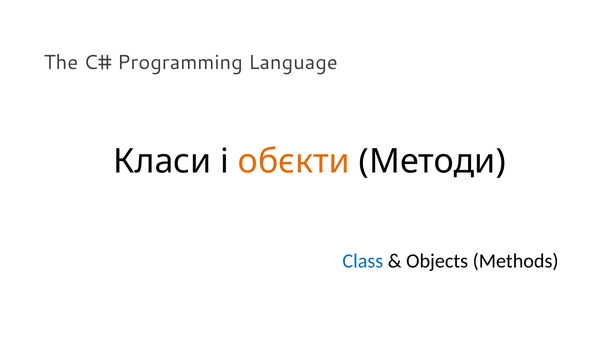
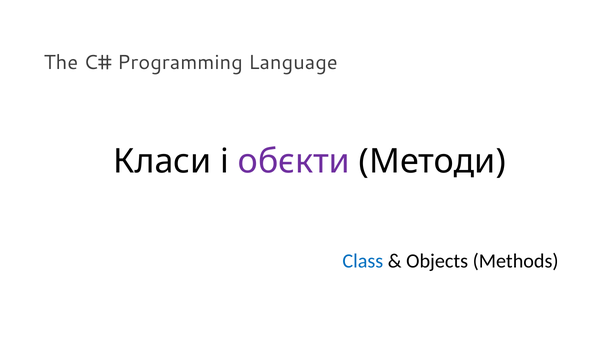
обєкти colour: orange -> purple (294, 161)
